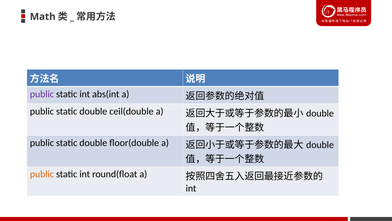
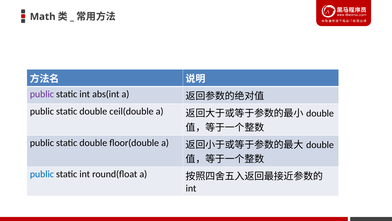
public colour: orange -> blue (42, 174)
